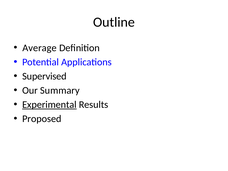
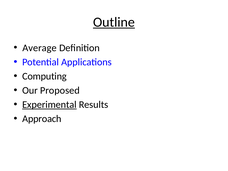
Outline underline: none -> present (114, 22)
Supervised: Supervised -> Computing (44, 76)
Summary: Summary -> Proposed (60, 90)
Proposed: Proposed -> Approach (42, 119)
